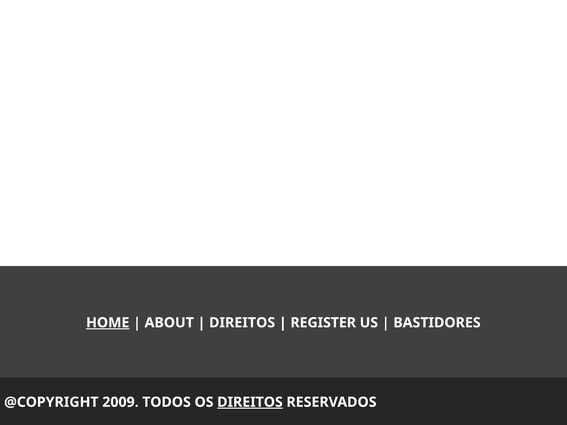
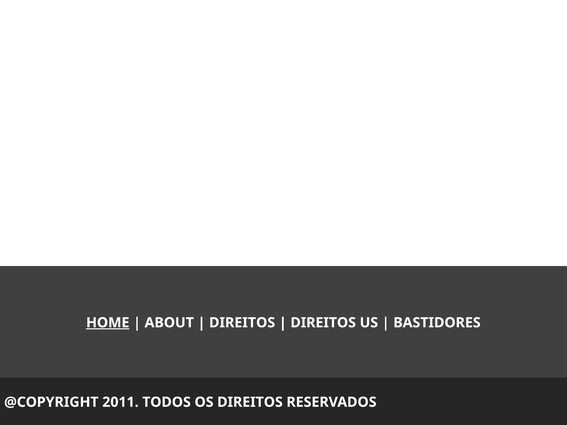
REGISTER: REGISTER -> DIREITOS (323, 323)
2009: 2009 -> 2011 (120, 402)
DIREITOS underline: present -> none (250, 402)
